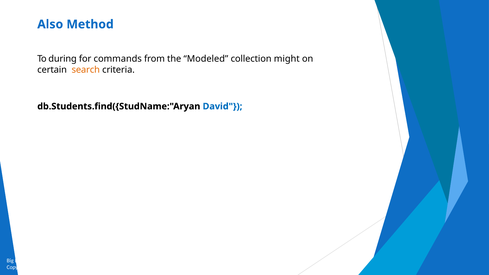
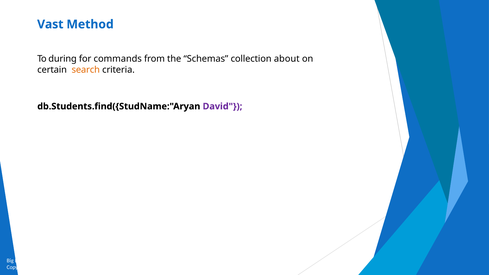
Also: Also -> Vast (50, 24)
Modeled: Modeled -> Schemas (206, 59)
might: might -> about (287, 59)
David colour: blue -> purple (222, 106)
